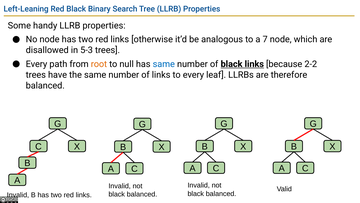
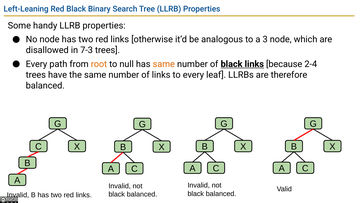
7: 7 -> 3 (265, 39)
5-3: 5-3 -> 7-3 (87, 50)
same colour: blue -> orange (164, 64)
2-2: 2-2 -> 2-4 (311, 64)
